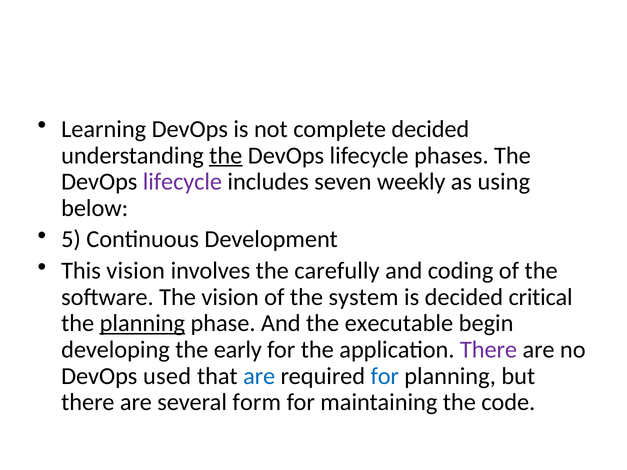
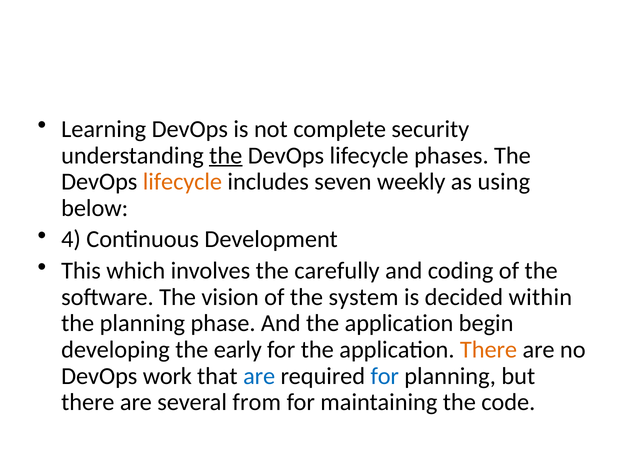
complete decided: decided -> security (430, 129)
lifecycle colour: purple -> orange (182, 182)
5: 5 -> 4 (71, 240)
This vision: vision -> which (136, 271)
critical: critical -> within (540, 297)
planning underline: present -> none (142, 324)
And the executable: executable -> application (399, 324)
There colour: purple -> orange (489, 350)
used: used -> work (167, 376)
form: form -> from (257, 403)
